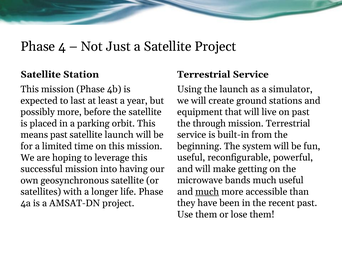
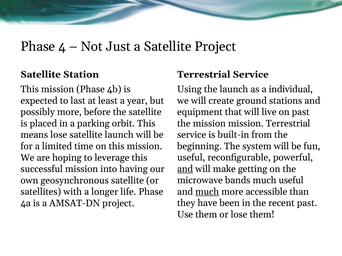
simulator: simulator -> individual (291, 89)
the through: through -> mission (209, 124)
means past: past -> lose (59, 135)
and underline: none -> present (185, 169)
